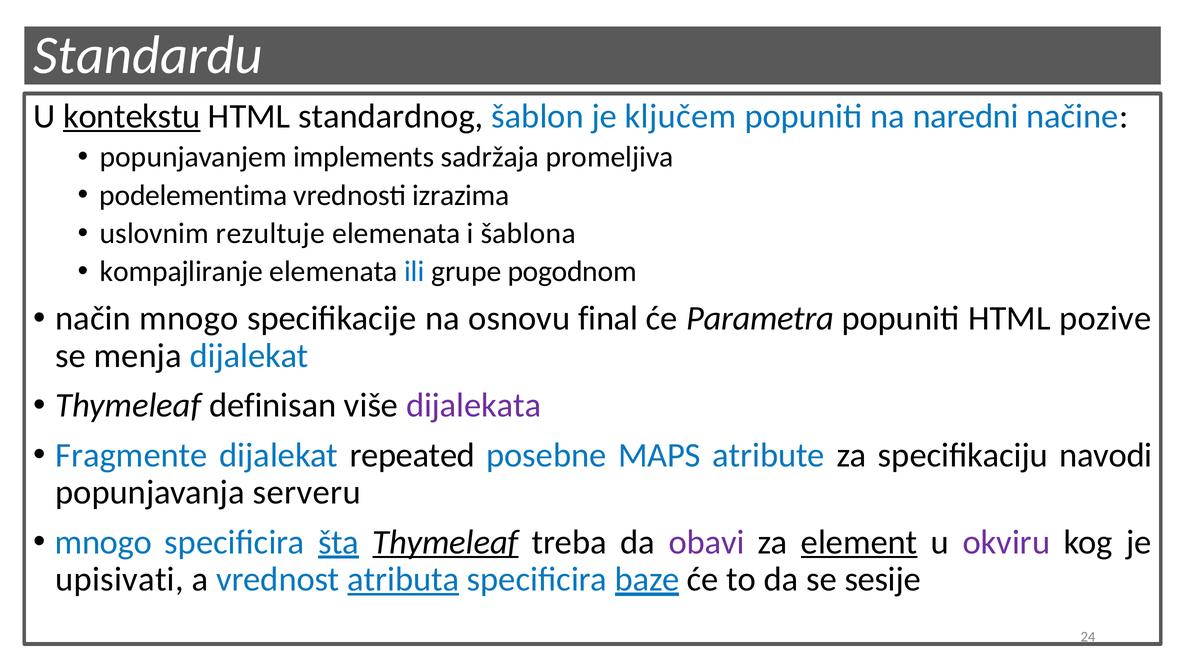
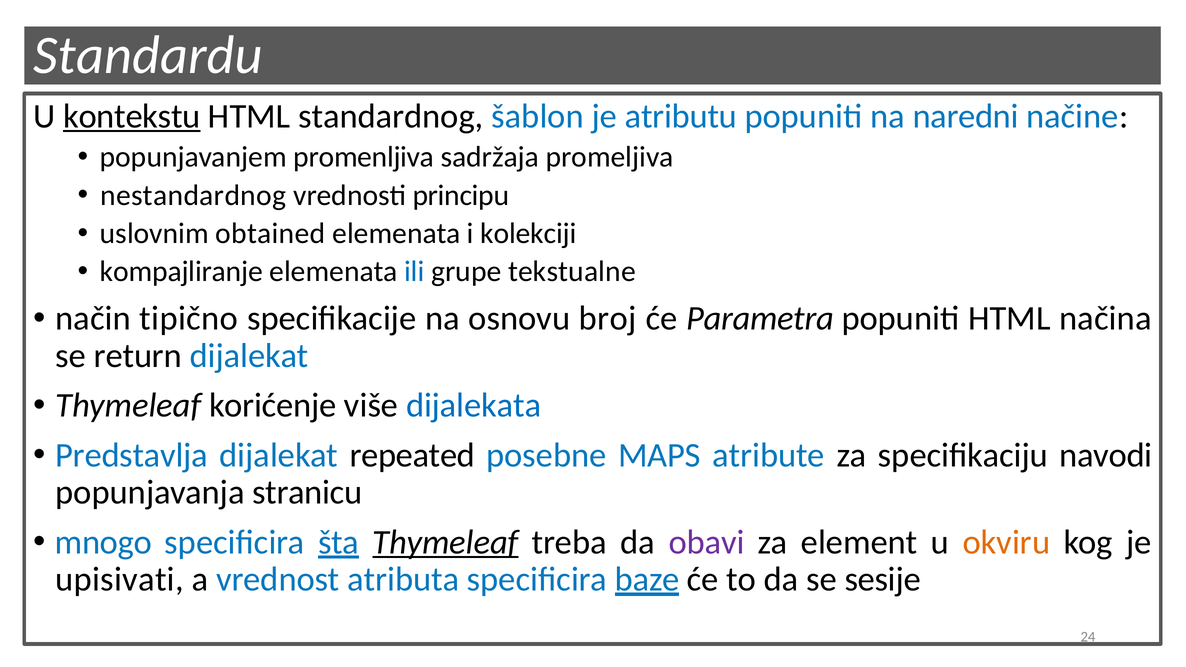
ključem: ključem -> atributu (681, 116)
implements: implements -> promenljiva (364, 157)
podelementima: podelementima -> nestandardnog (193, 195)
izrazima: izrazima -> principu (461, 195)
rezultuje: rezultuje -> obtained (270, 234)
šablona: šablona -> kolekciji (528, 234)
pogodnom: pogodnom -> tekstualne (572, 272)
način mnogo: mnogo -> tipično (189, 319)
final: final -> broj (608, 319)
pozive: pozive -> načina (1105, 319)
menja: menja -> return (138, 356)
definisan: definisan -> korićenje (273, 406)
dijalekata colour: purple -> blue (474, 406)
Fragmente: Fragmente -> Predstavlja (132, 455)
serveru: serveru -> stranicu (307, 493)
element underline: present -> none (859, 542)
okviru colour: purple -> orange (1006, 542)
atributa underline: present -> none (403, 579)
